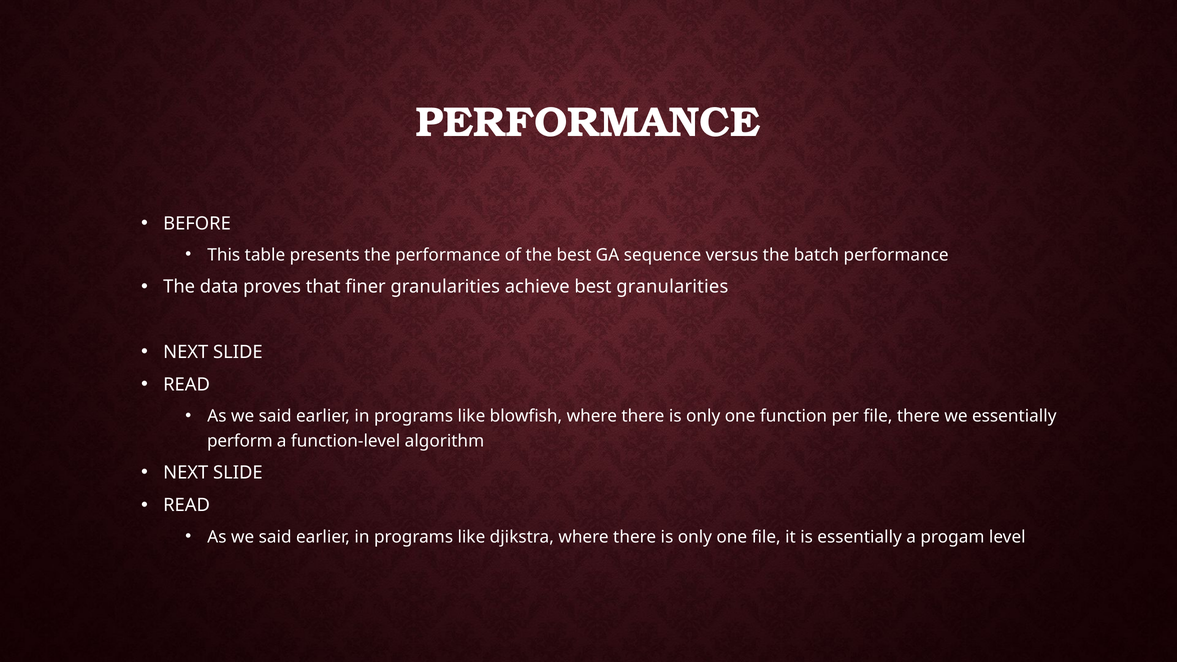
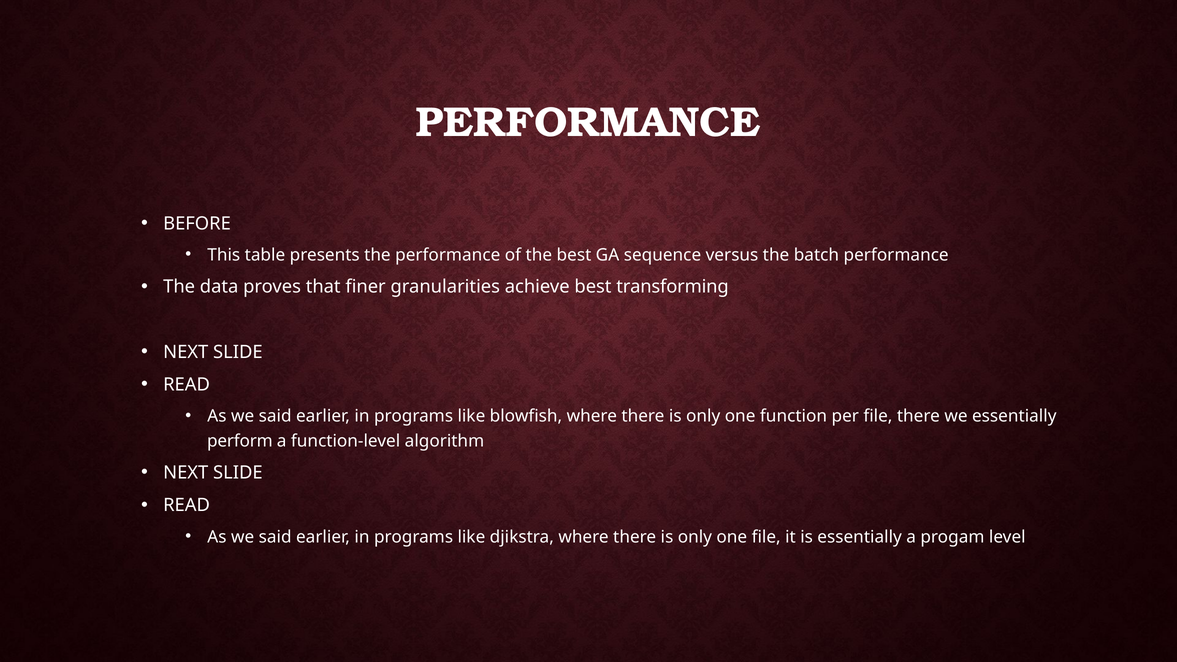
best granularities: granularities -> transforming (672, 287)
